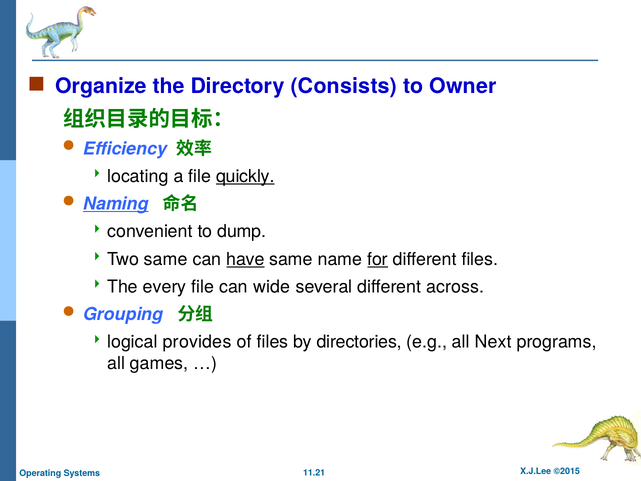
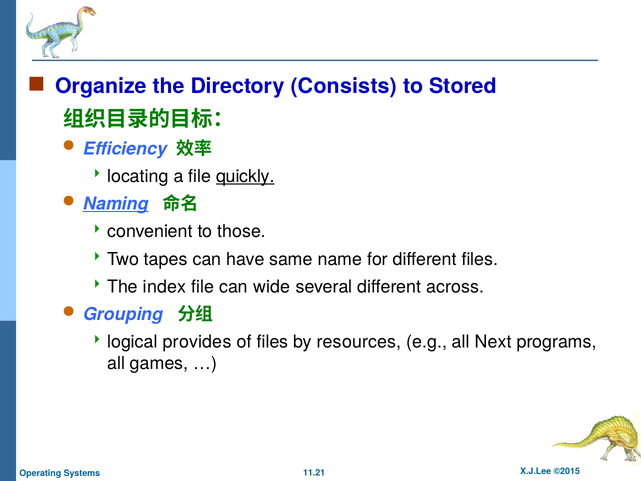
Owner: Owner -> Stored (463, 86)
dump: dump -> those (242, 231)
Two same: same -> tapes (166, 259)
have underline: present -> none (245, 259)
for underline: present -> none (378, 259)
every: every -> index (165, 287)
directories: directories -> resources (359, 342)
